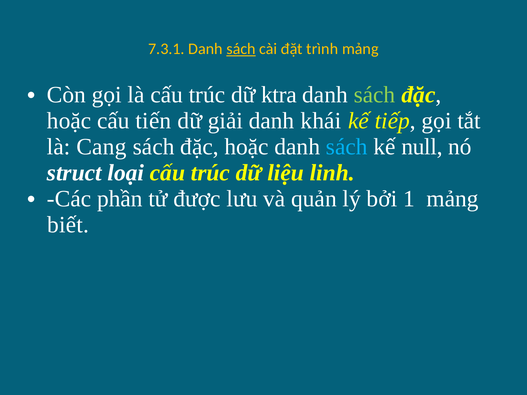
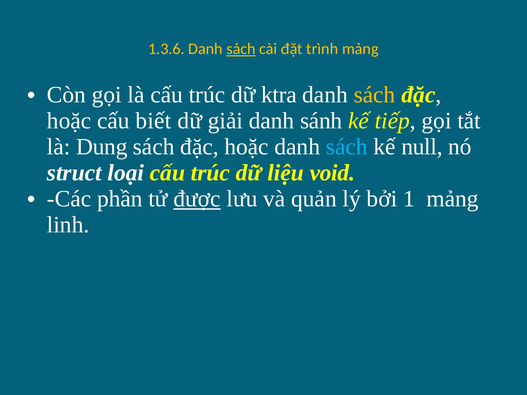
7.3.1: 7.3.1 -> 1.3.6 (166, 49)
sách colour: light green -> yellow (375, 95)
tiến: tiến -> biết (153, 121)
khái: khái -> sánh (321, 121)
Cang: Cang -> Dung (102, 147)
linh: linh -> void (332, 173)
được underline: none -> present (197, 199)
biết: biết -> linh (68, 225)
